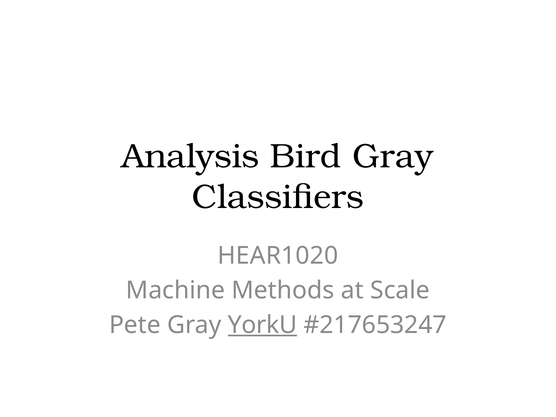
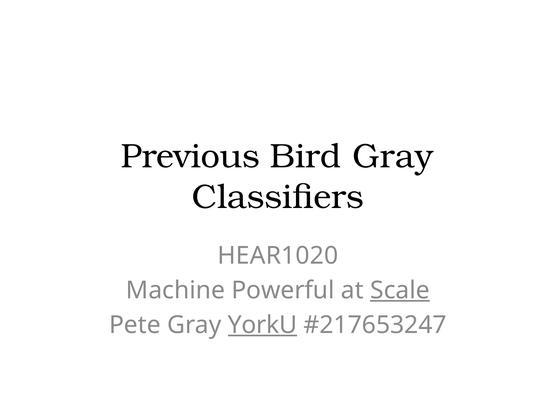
Analysis: Analysis -> Previous (190, 156)
Methods: Methods -> Powerful (283, 290)
Scale underline: none -> present (400, 290)
